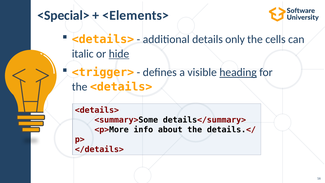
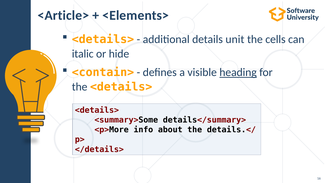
<Special>: <Special> -> <Article> (63, 15)
only: only -> unit (235, 39)
hide underline: present -> none (119, 54)
<trigger>: <trigger> -> <contain> (103, 72)
